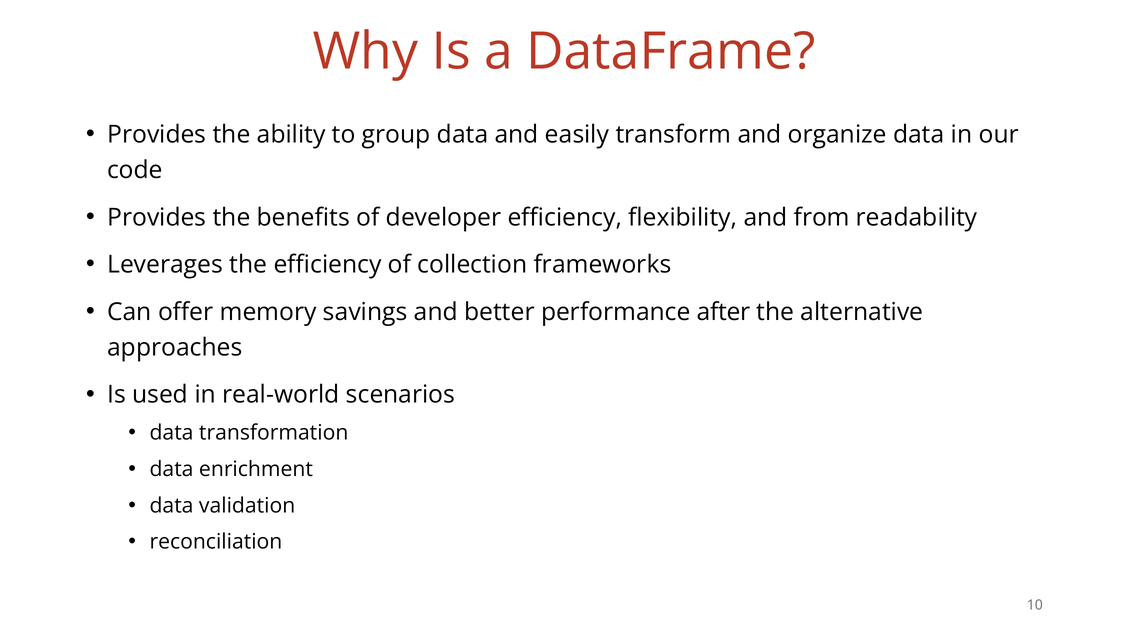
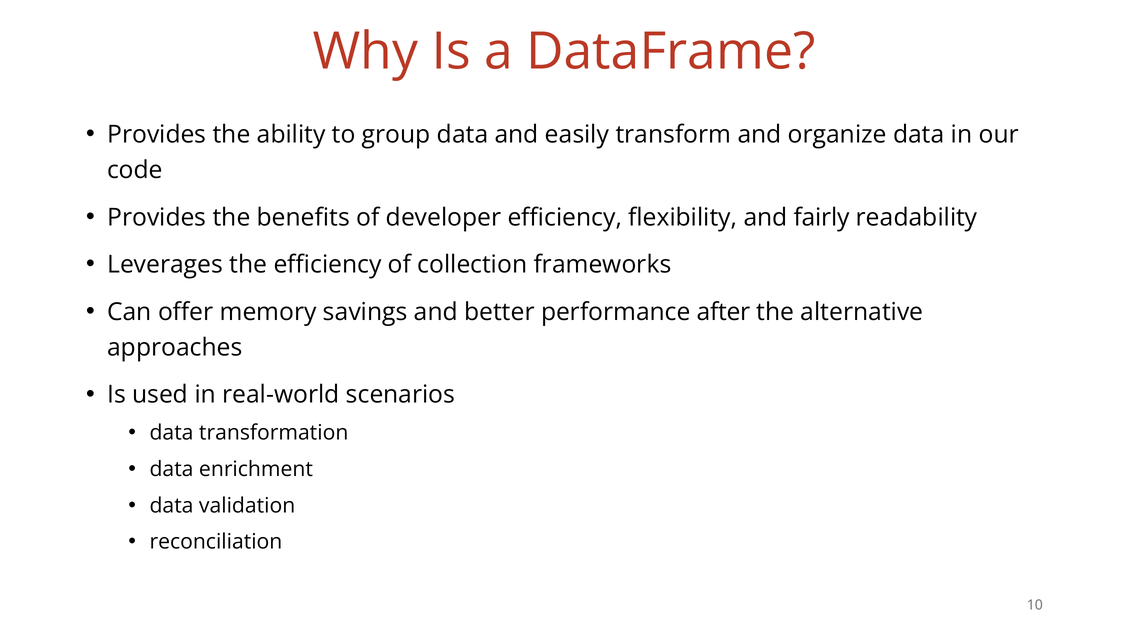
from: from -> fairly (822, 217)
